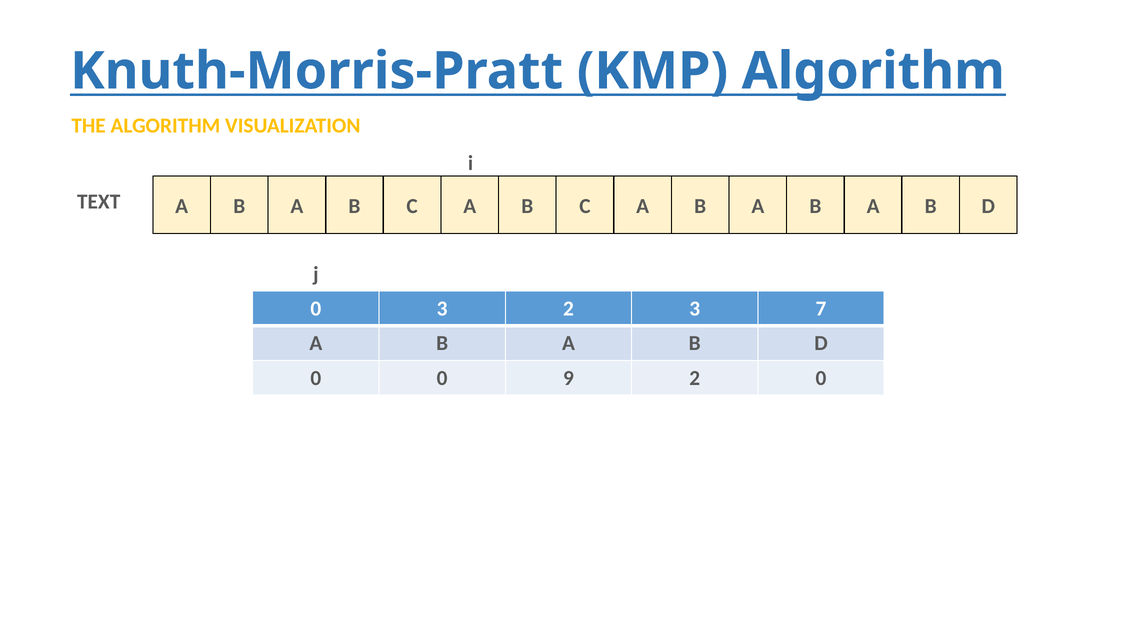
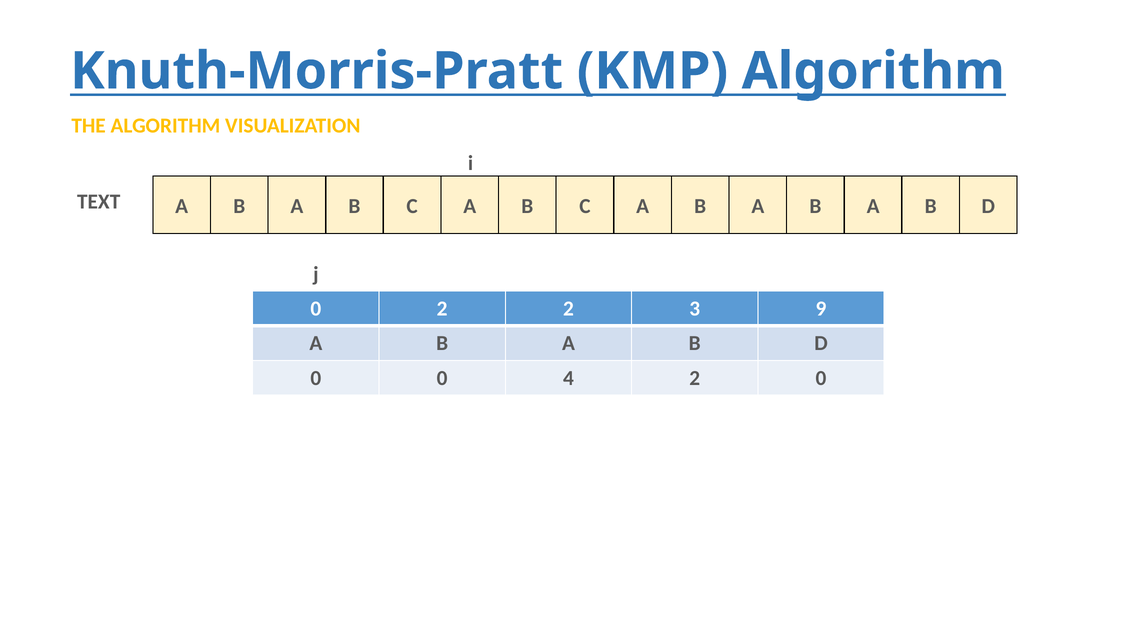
0 3: 3 -> 2 (442, 309)
7: 7 -> 9 (821, 309)
9: 9 -> 4 (568, 378)
